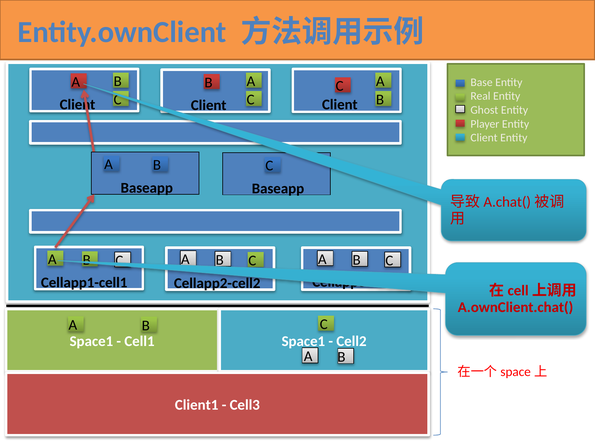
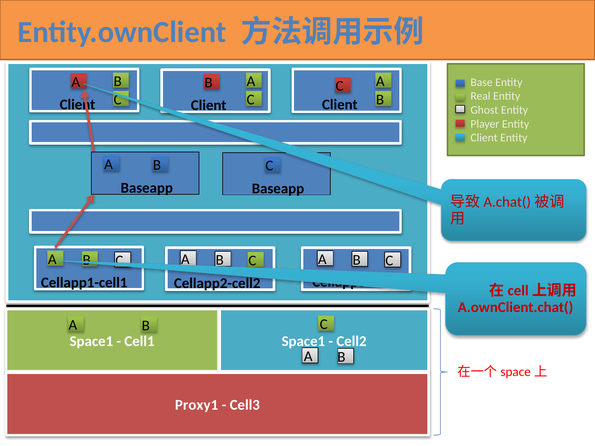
Client1: Client1 -> Proxy1 (197, 405)
